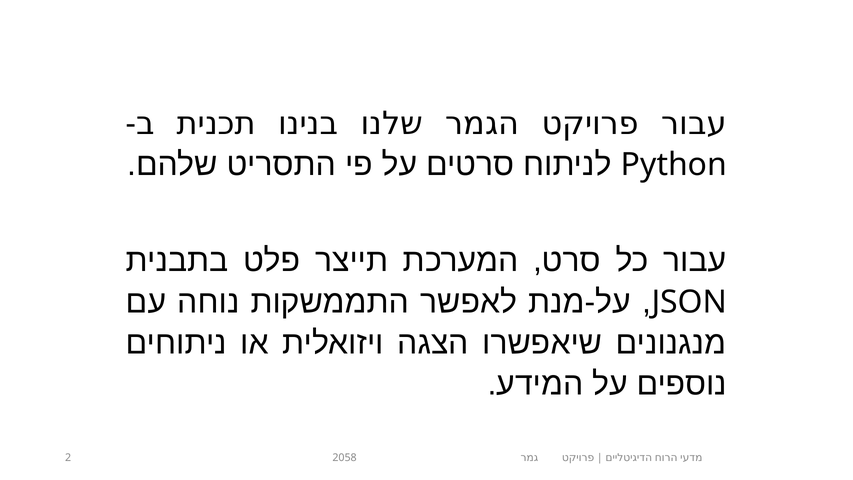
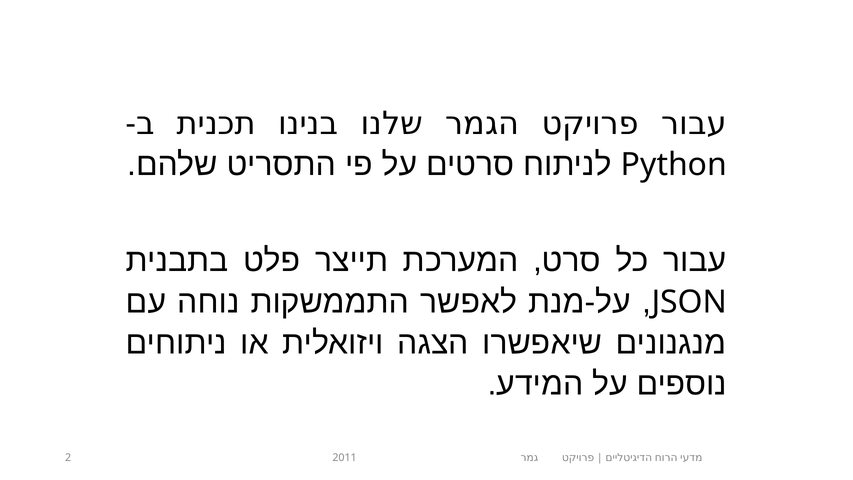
2058: 2058 -> 2011 (345, 457)
